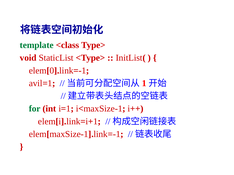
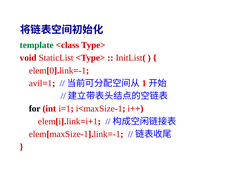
for colour: green -> black (35, 109)
